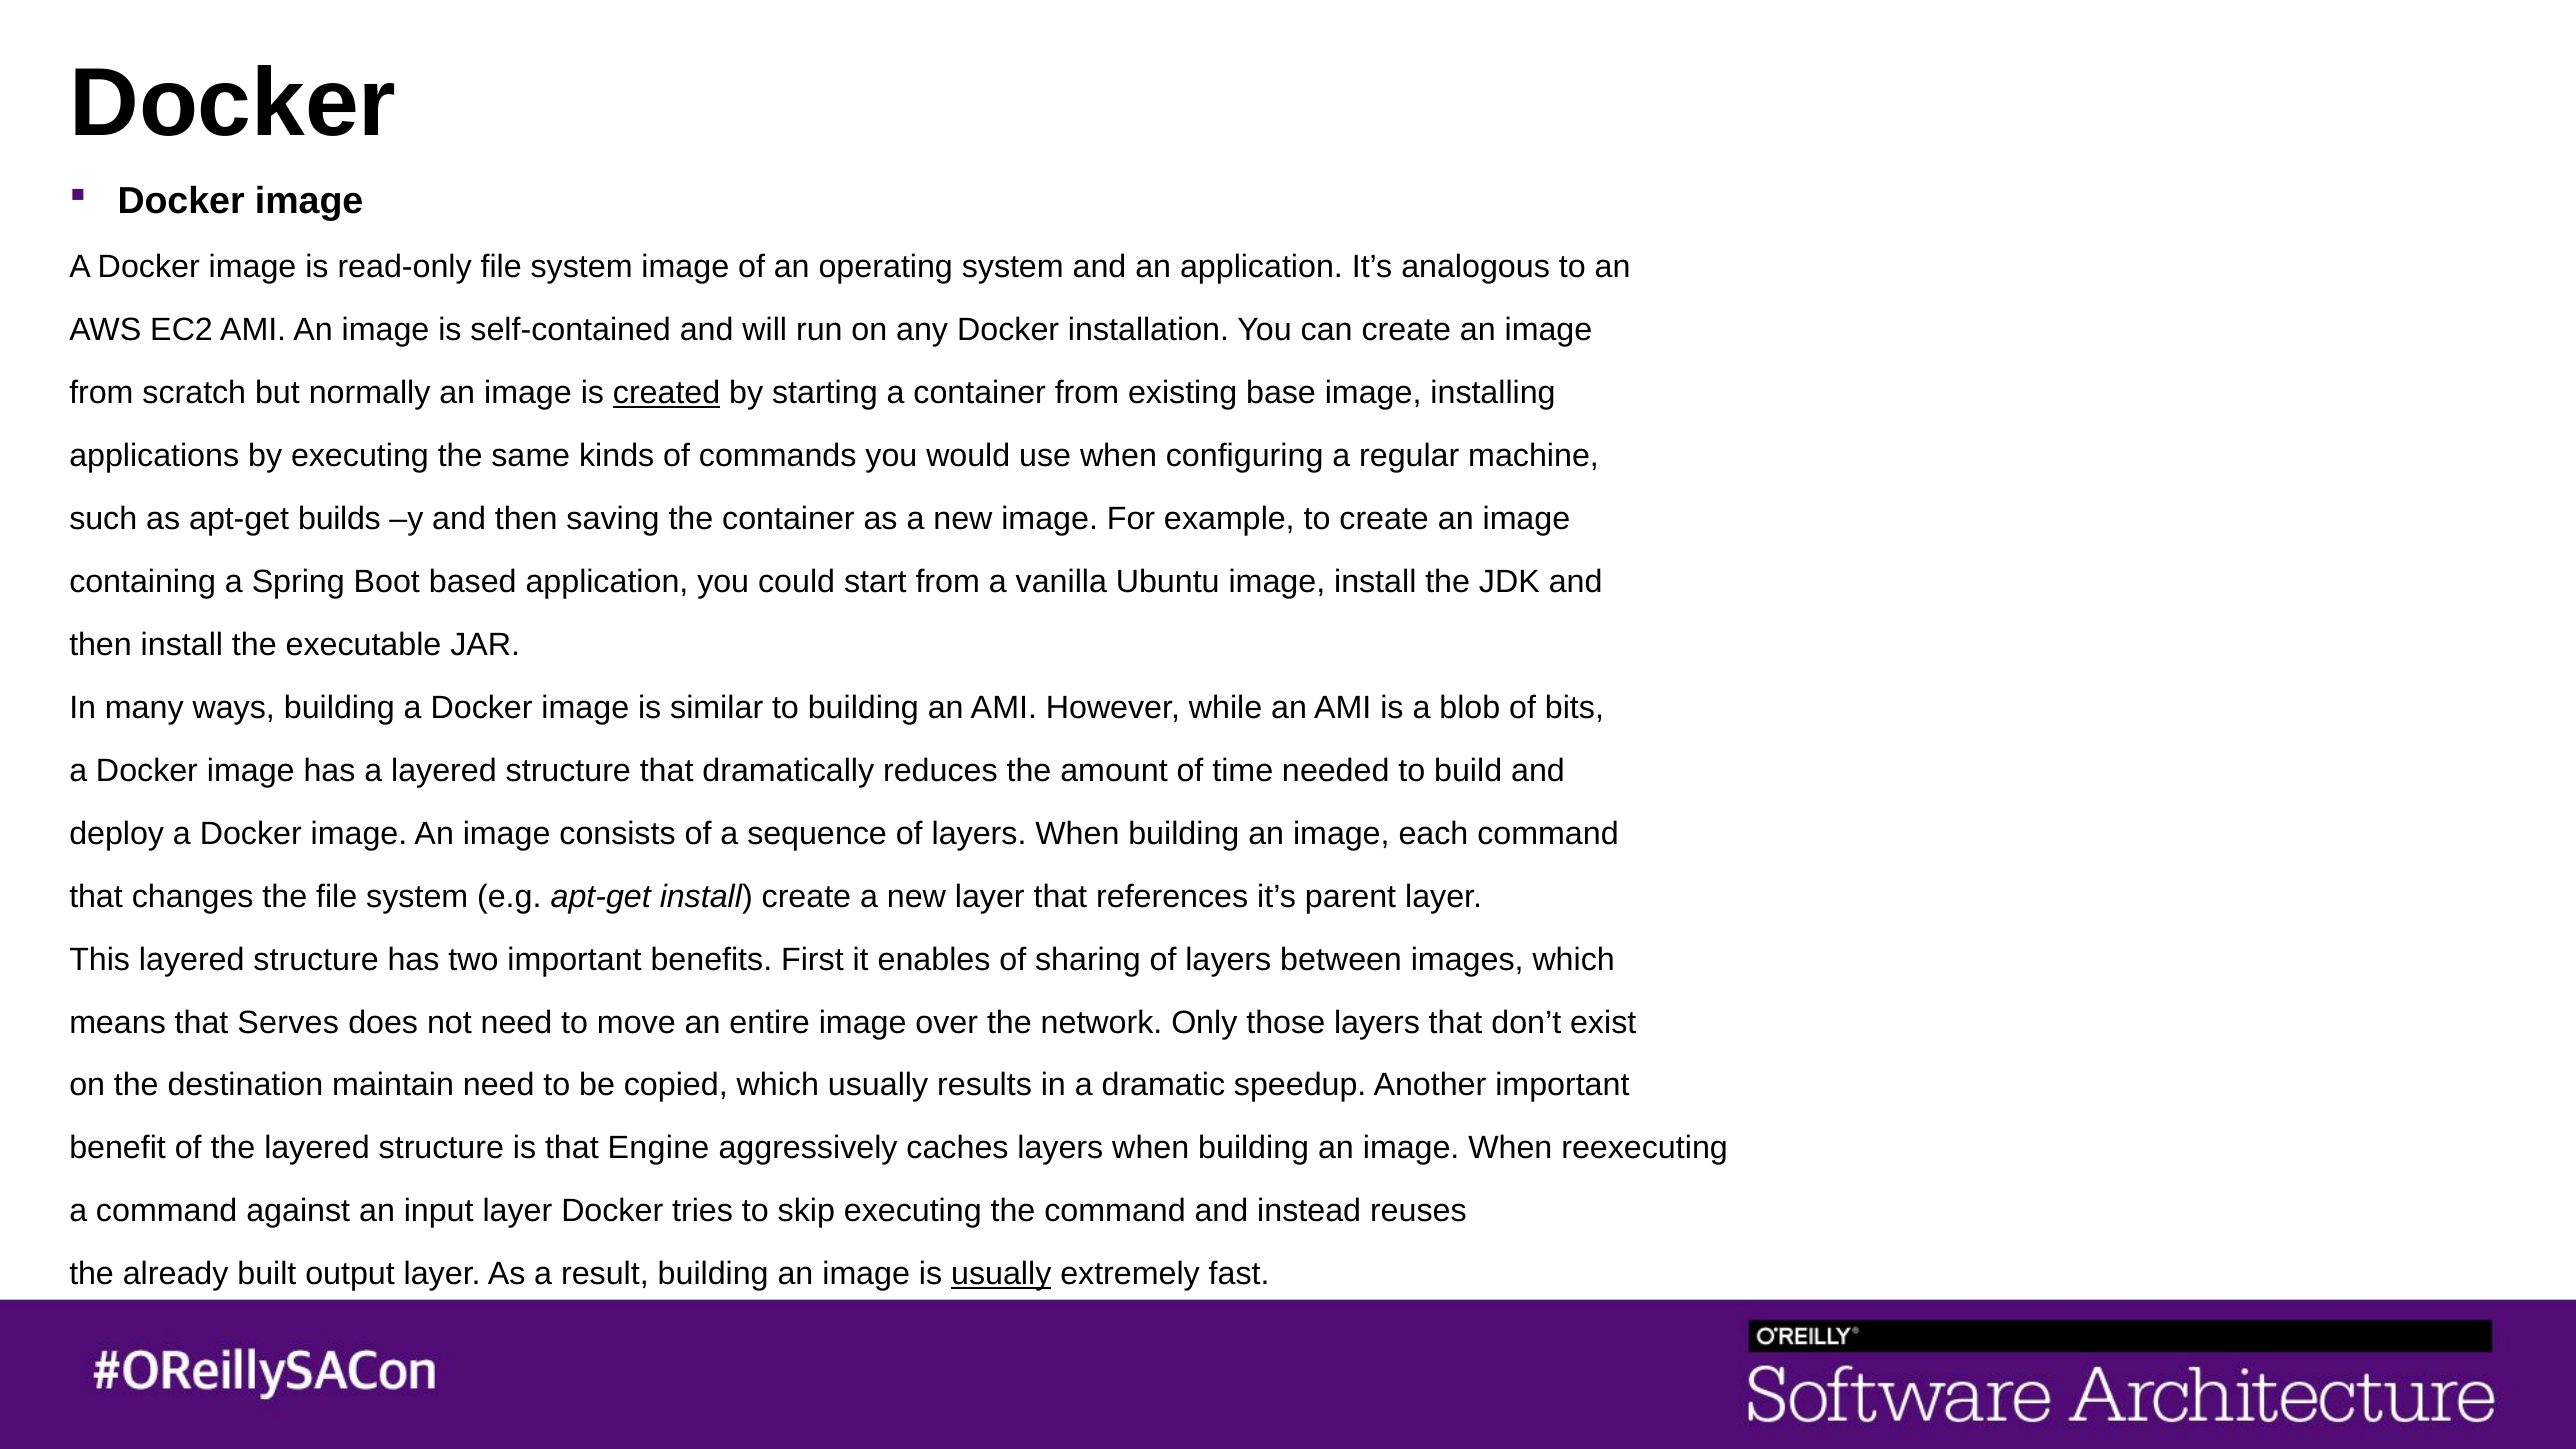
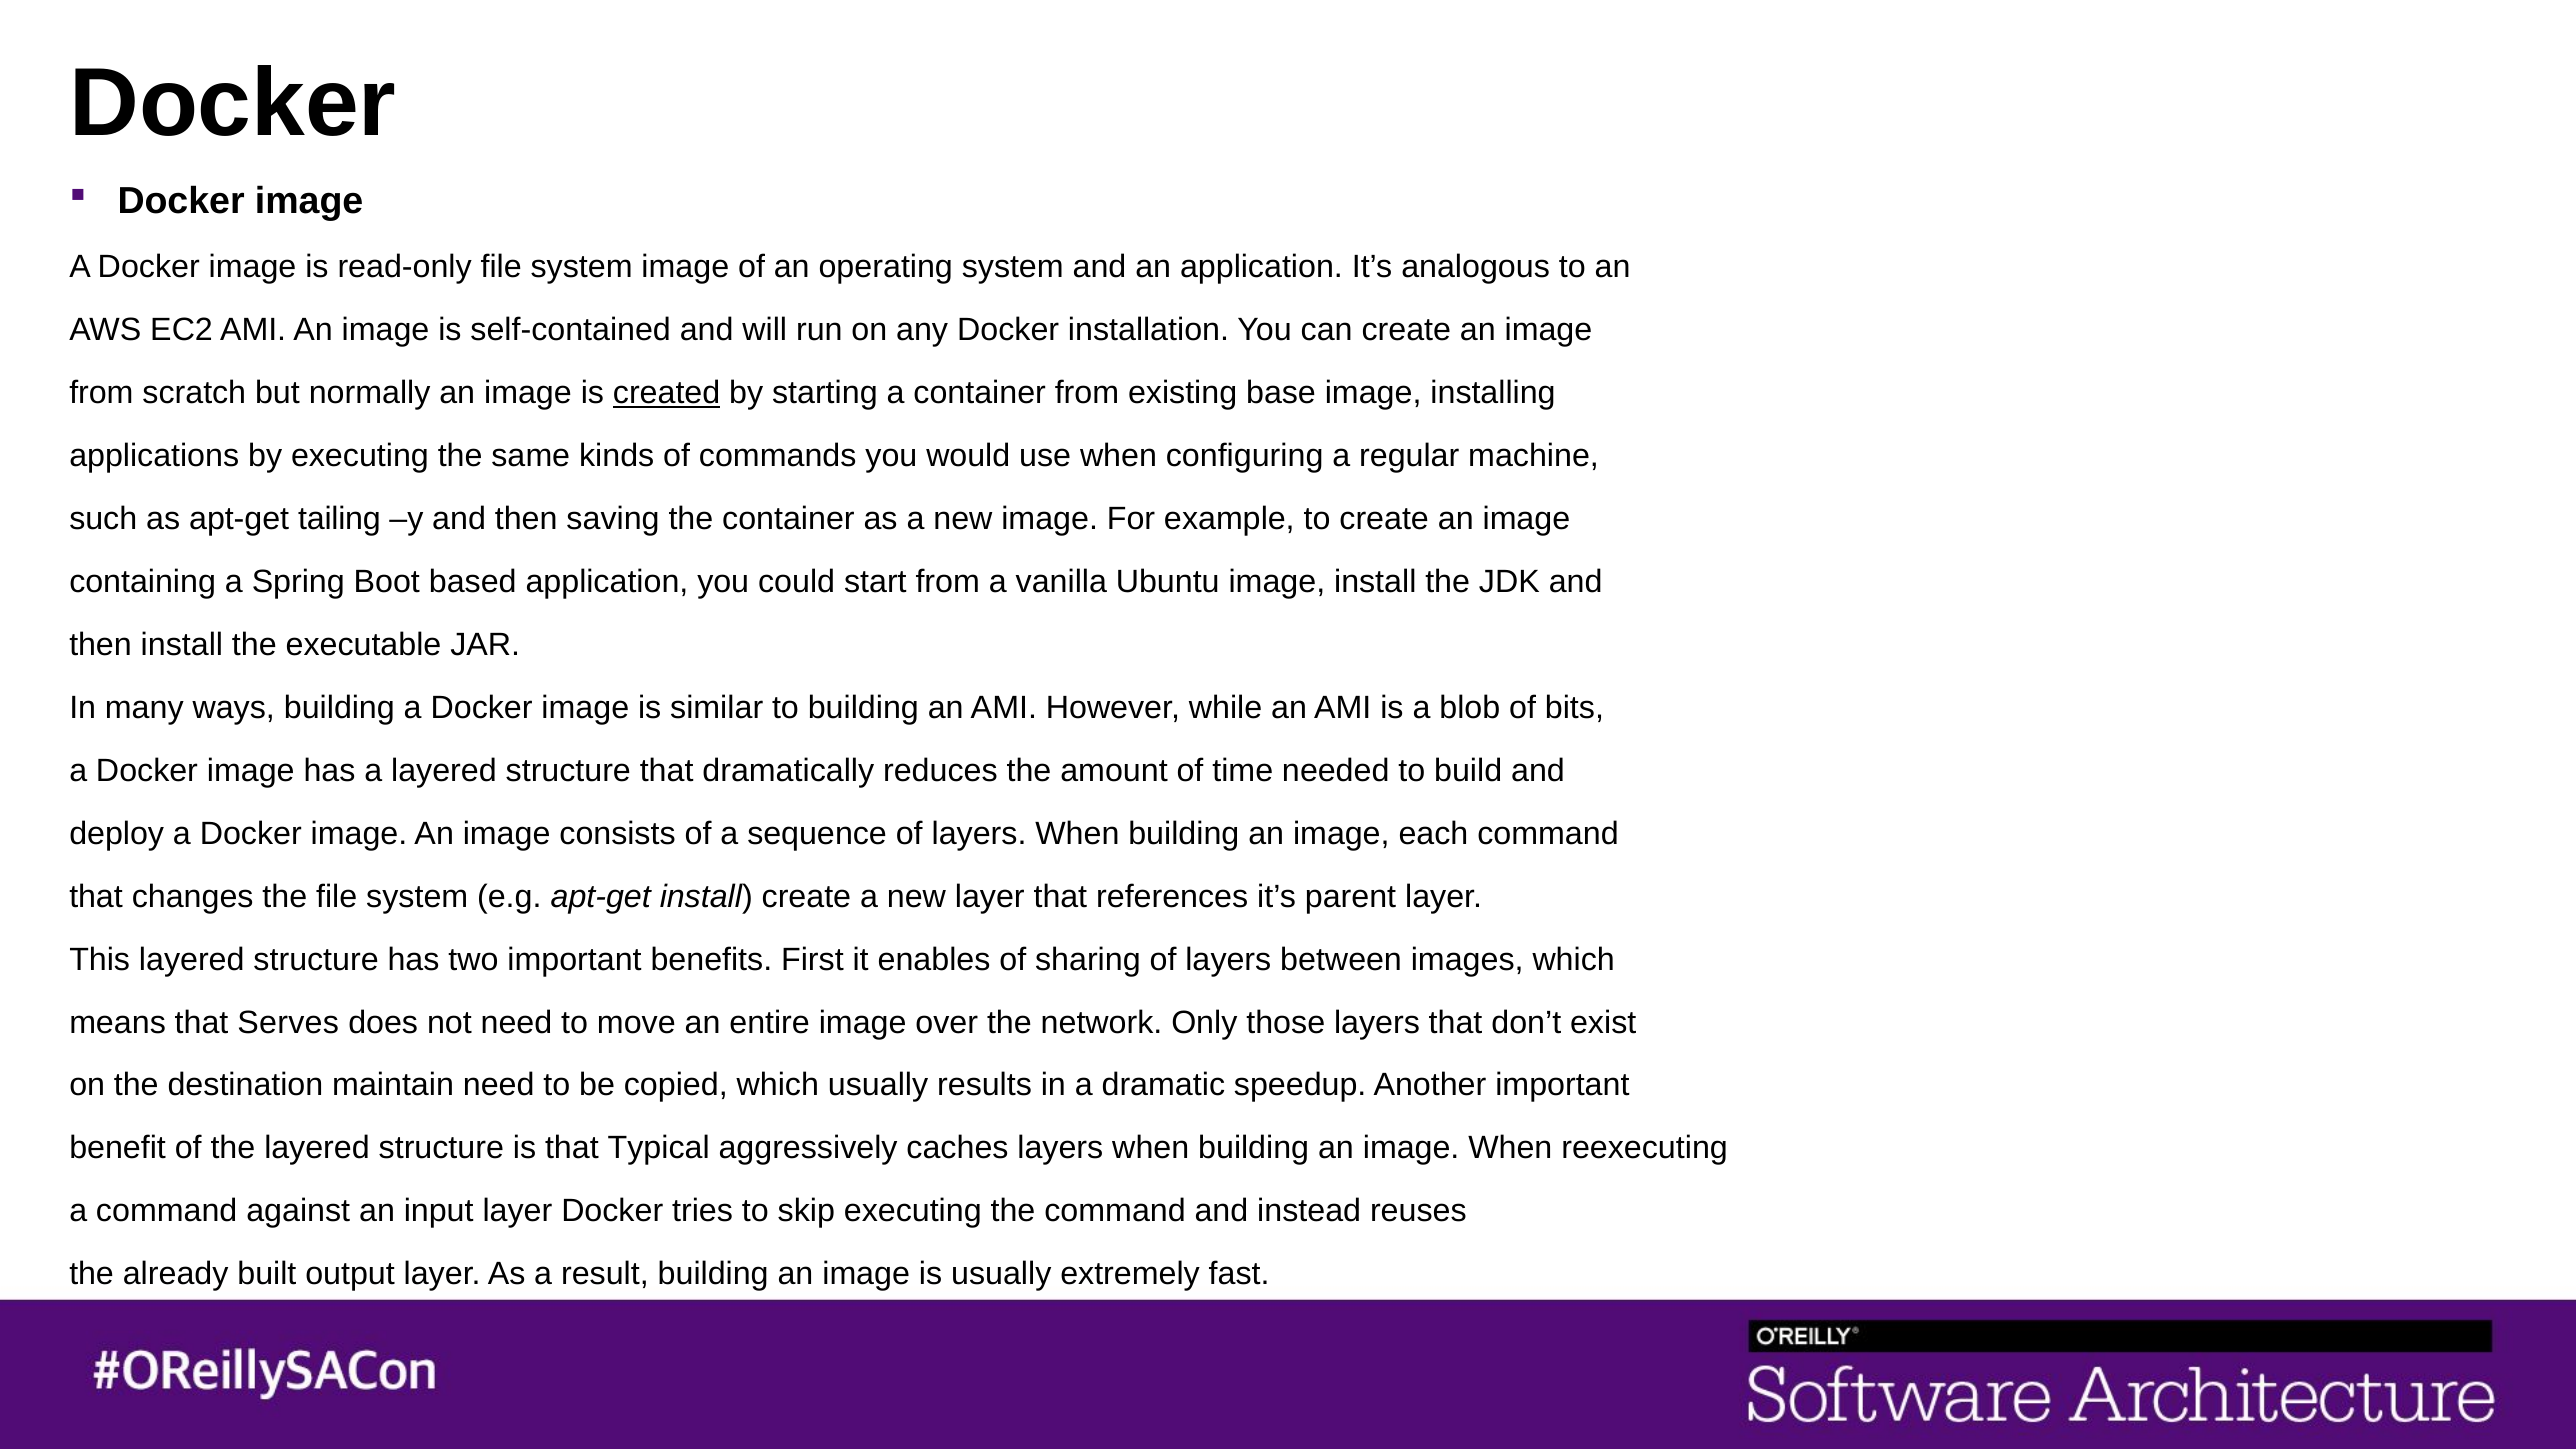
builds: builds -> tailing (339, 519)
Engine: Engine -> Typical (659, 1148)
usually underline: present -> none (1001, 1274)
